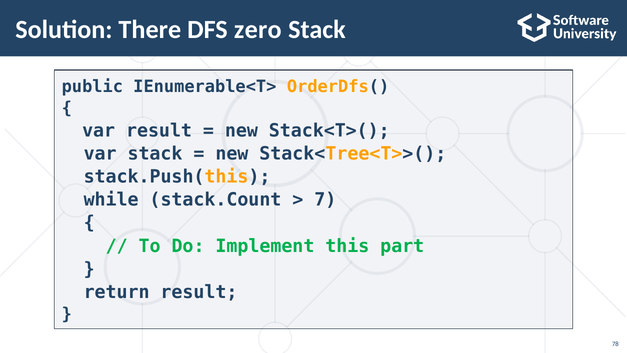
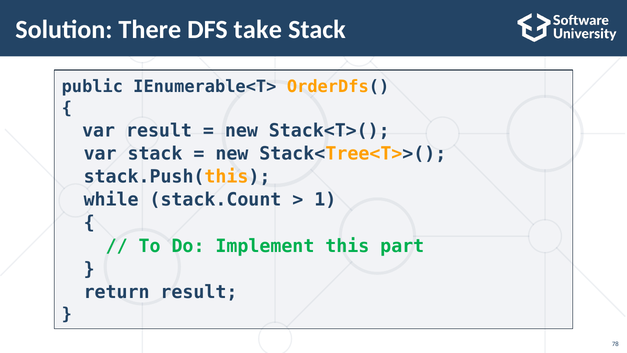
zero: zero -> take (258, 30)
7: 7 -> 1 (325, 200)
